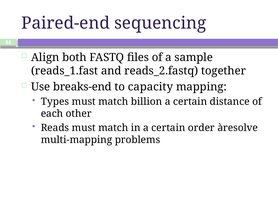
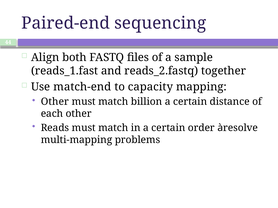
breaks-end: breaks-end -> match-end (82, 87)
Types: Types -> Other (55, 102)
